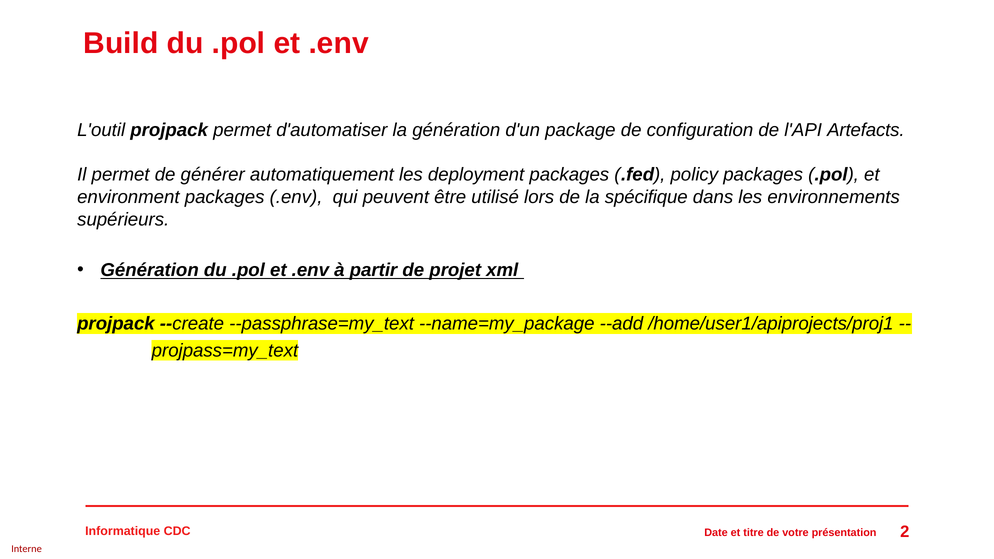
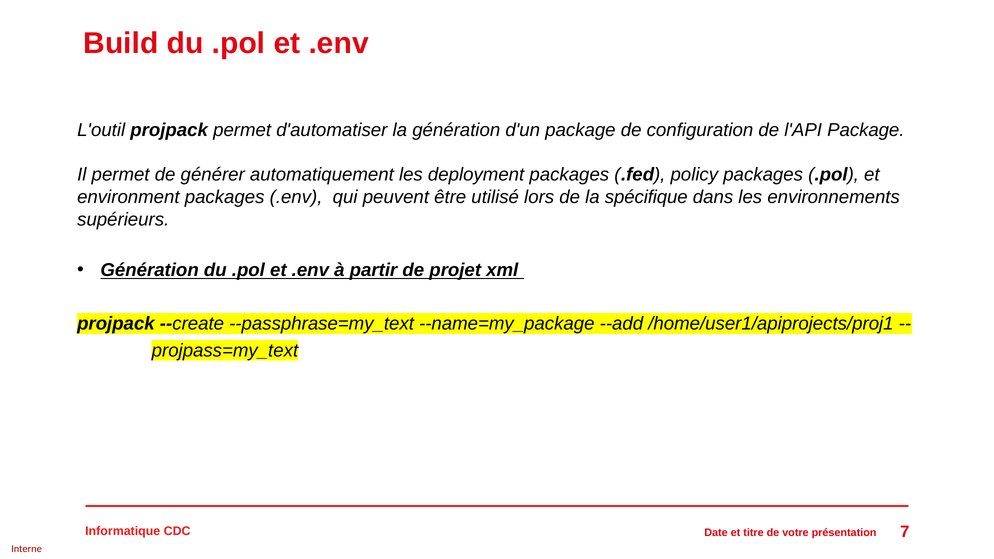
l'API Artefacts: Artefacts -> Package (866, 130)
2: 2 -> 7 (905, 532)
